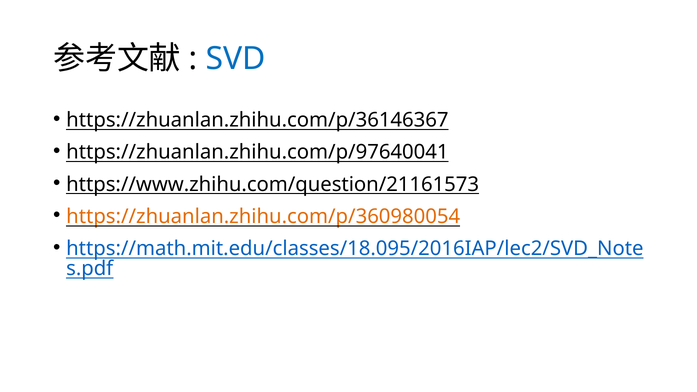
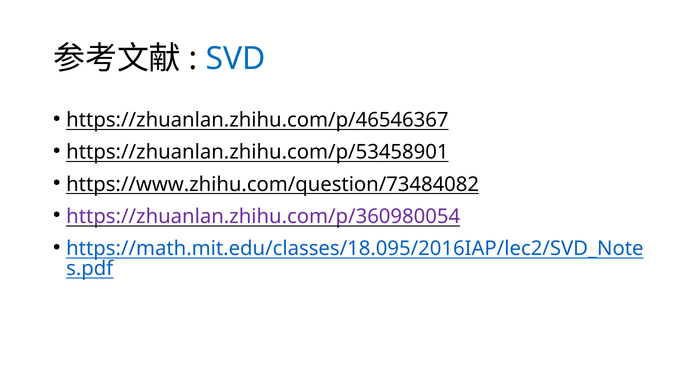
https://zhuanlan.zhihu.com/p/36146367: https://zhuanlan.zhihu.com/p/36146367 -> https://zhuanlan.zhihu.com/p/46546367 (257, 120)
https://zhuanlan.zhihu.com/p/97640041: https://zhuanlan.zhihu.com/p/97640041 -> https://zhuanlan.zhihu.com/p/53458901 (257, 152)
https://www.zhihu.com/question/21161573: https://www.zhihu.com/question/21161573 -> https://www.zhihu.com/question/73484082 (273, 184)
https://zhuanlan.zhihu.com/p/360980054 colour: orange -> purple (263, 217)
